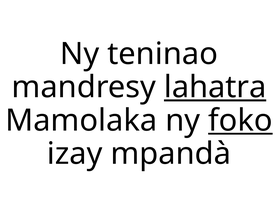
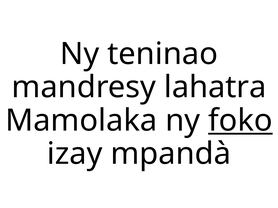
lahatra underline: present -> none (215, 87)
